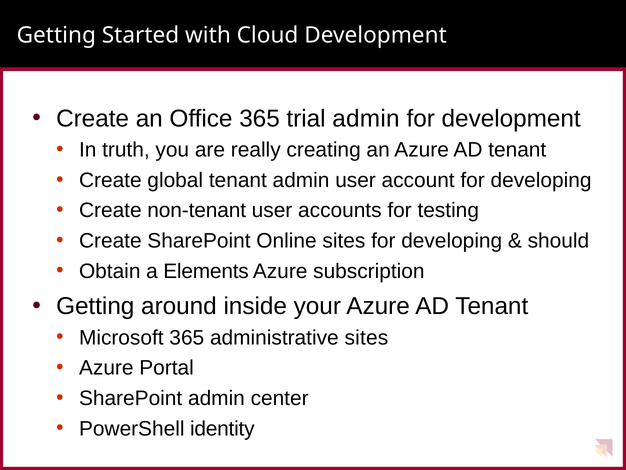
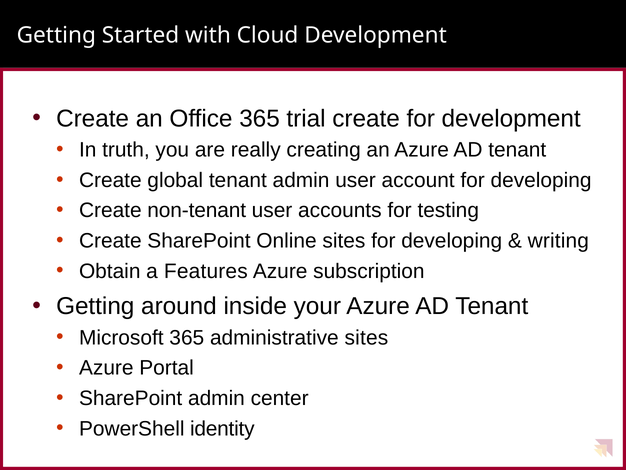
trial admin: admin -> create (366, 119)
should: should -> writing (558, 241)
Elements: Elements -> Features (206, 271)
